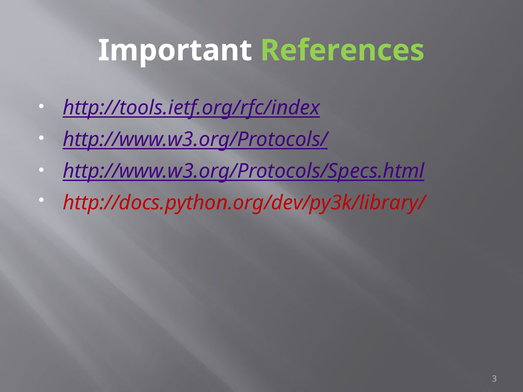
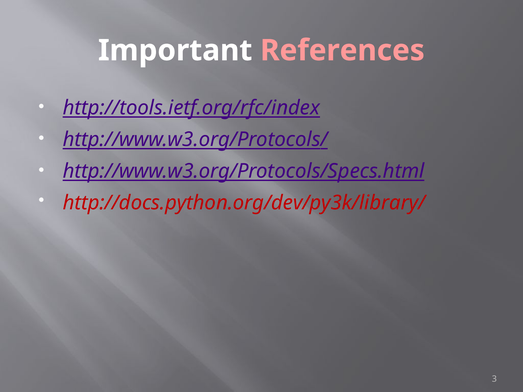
References colour: light green -> pink (342, 50)
